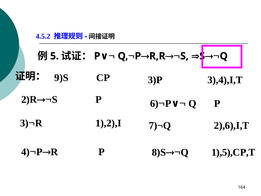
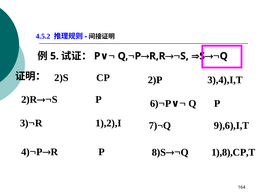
9)S: 9)S -> 2)S (61, 78)
3)P: 3)P -> 2)P (155, 80)
2),6),I,T: 2),6),I,T -> 9),6),I,T (232, 125)
1),5),CP,T: 1),5),CP,T -> 1),8),CP,T (233, 152)
